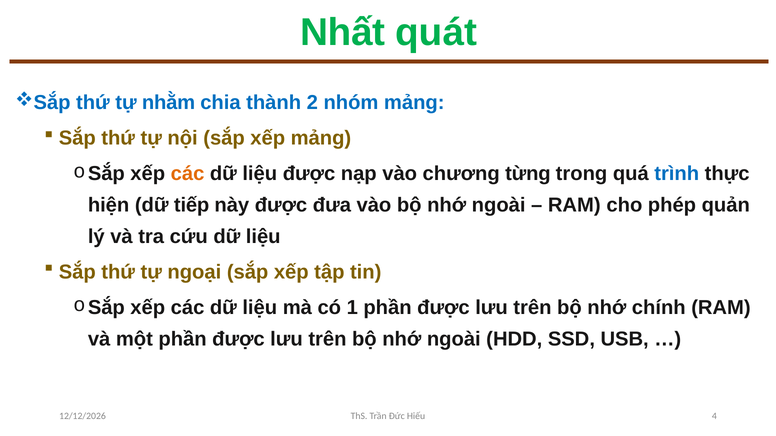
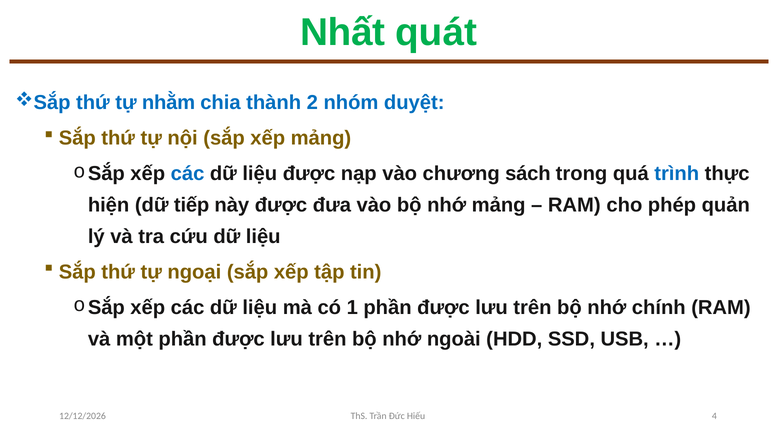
nhóm mảng: mảng -> duyệt (414, 103)
các colour: orange -> blue (188, 174)
từng: từng -> sách (528, 174)
vào bộ nhớ ngoài: ngoài -> mảng (499, 205)
